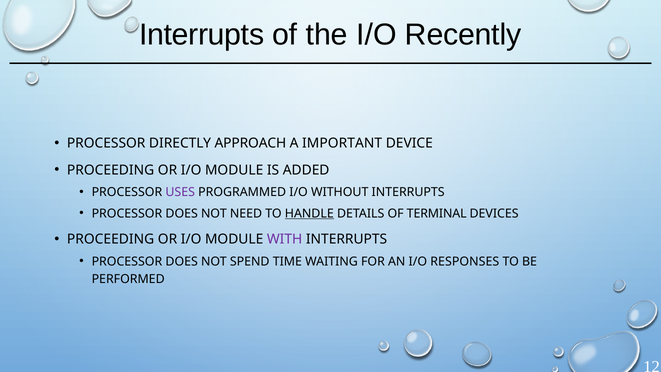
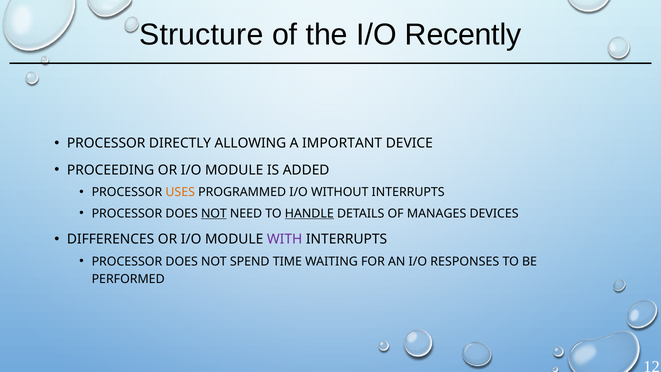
Interrupts: Interrupts -> Structure (201, 35)
APPROACH: APPROACH -> ALLOWING (250, 143)
USES colour: purple -> orange (180, 192)
NOT underline: none -> present (214, 213)
TERMINAL: TERMINAL -> MANAGES (437, 213)
PROCEEDING: PROCEEDING -> DIFFERENCES (111, 239)
